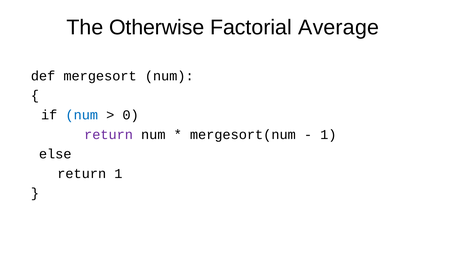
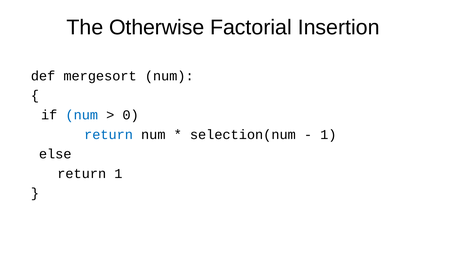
Average: Average -> Insertion (339, 28)
return colour: purple -> blue (109, 135)
mergesort(num: mergesort(num -> selection(num (243, 135)
